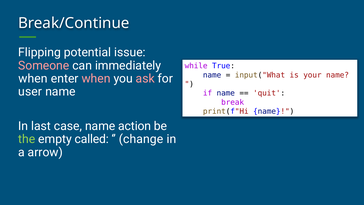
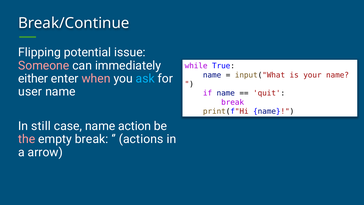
when: when -> either (33, 79)
ask colour: pink -> light blue (145, 79)
last: last -> still (41, 126)
the colour: light green -> pink (27, 139)
empty called: called -> break (92, 139)
change: change -> actions (141, 139)
